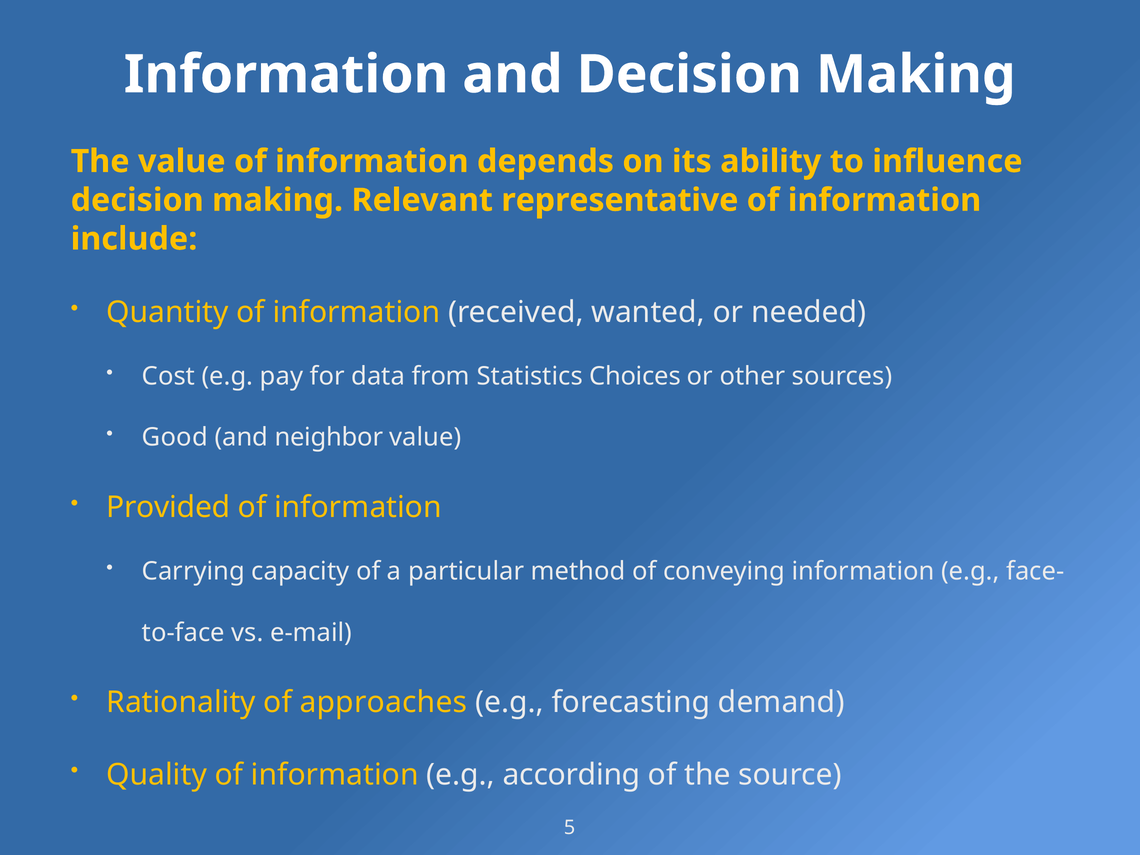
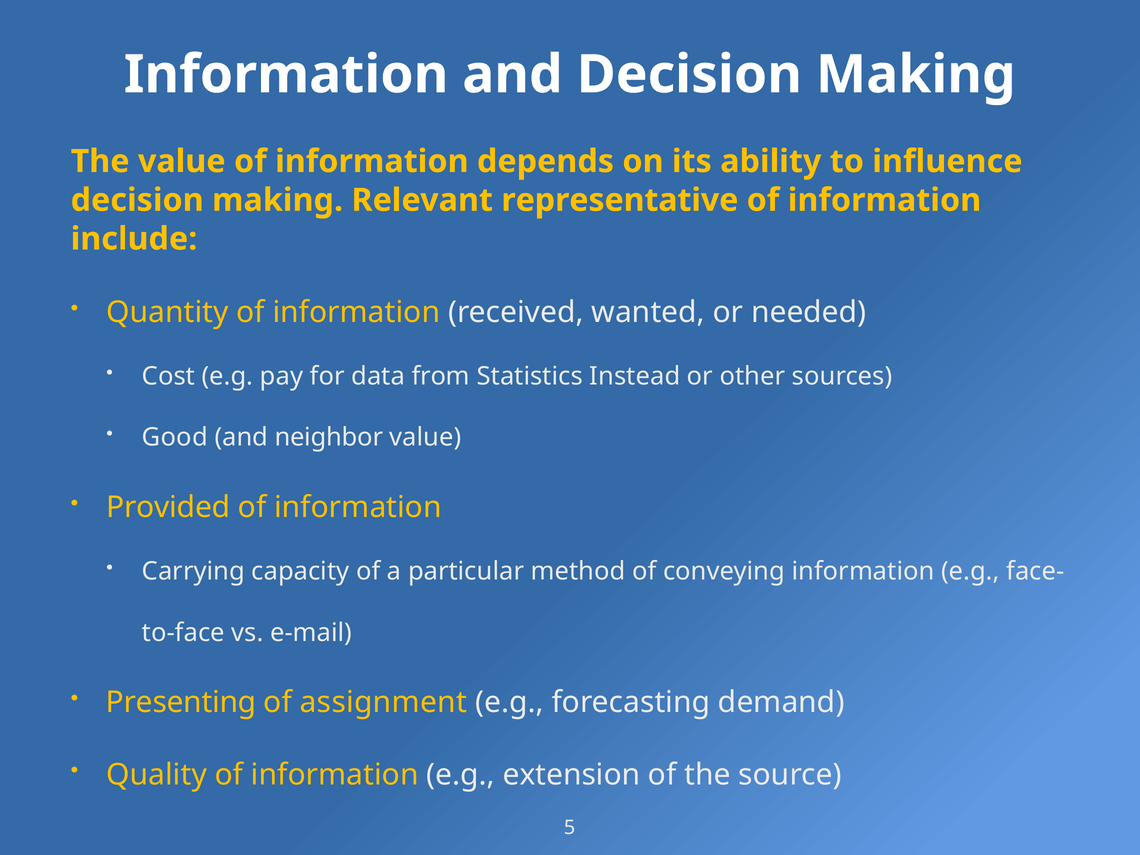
Choices: Choices -> Instead (635, 376)
Rationality: Rationality -> Presenting (181, 702)
approaches: approaches -> assignment (383, 702)
according: according -> extension (571, 775)
